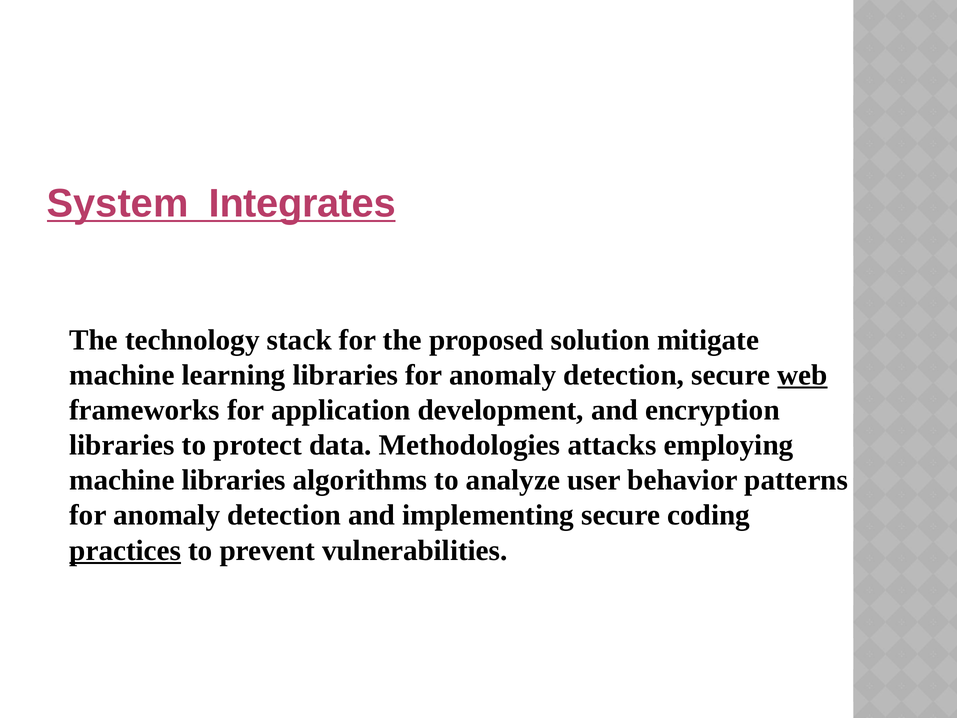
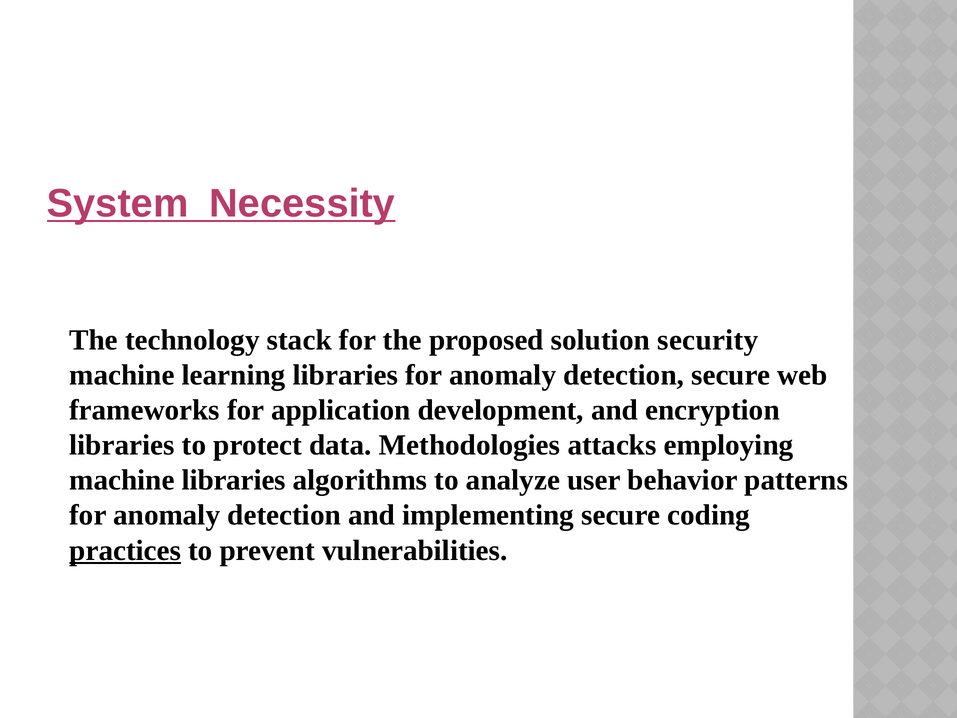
Integrates: Integrates -> Necessity (302, 203)
mitigate: mitigate -> security (708, 340)
web underline: present -> none (802, 375)
